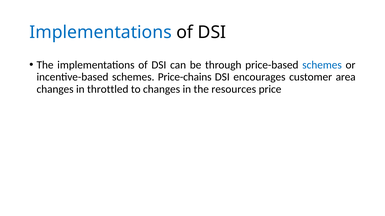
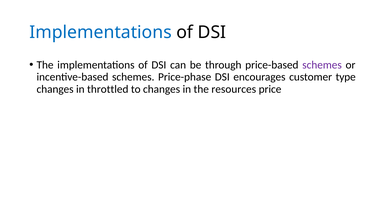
schemes colour: blue -> purple (322, 65)
Price-chains: Price-chains -> Price-phase (185, 77)
area: area -> type (346, 77)
